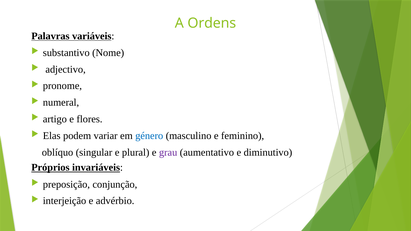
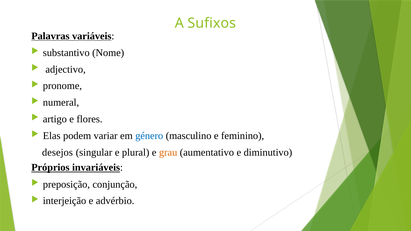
Ordens: Ordens -> Sufixos (212, 23)
oblíquo: oblíquo -> desejos (57, 152)
grau colour: purple -> orange (168, 152)
